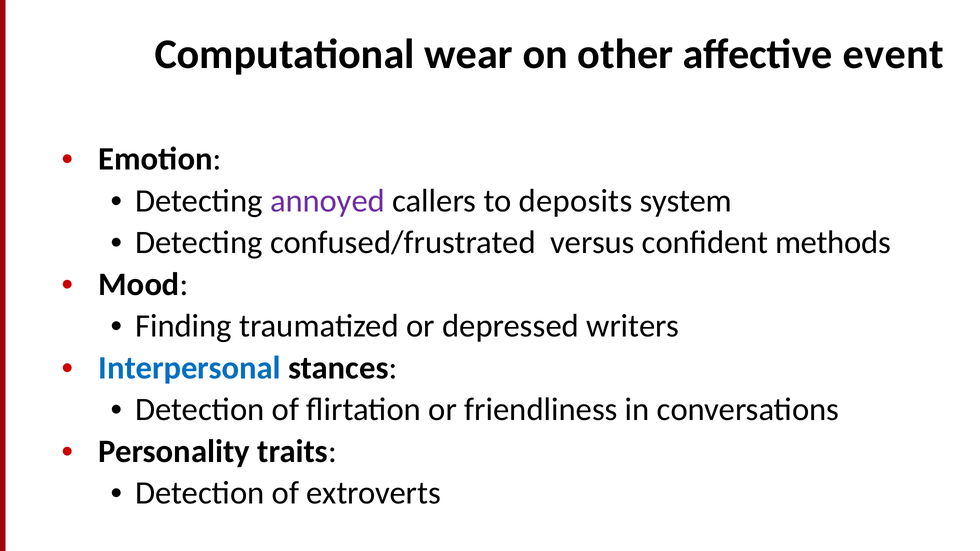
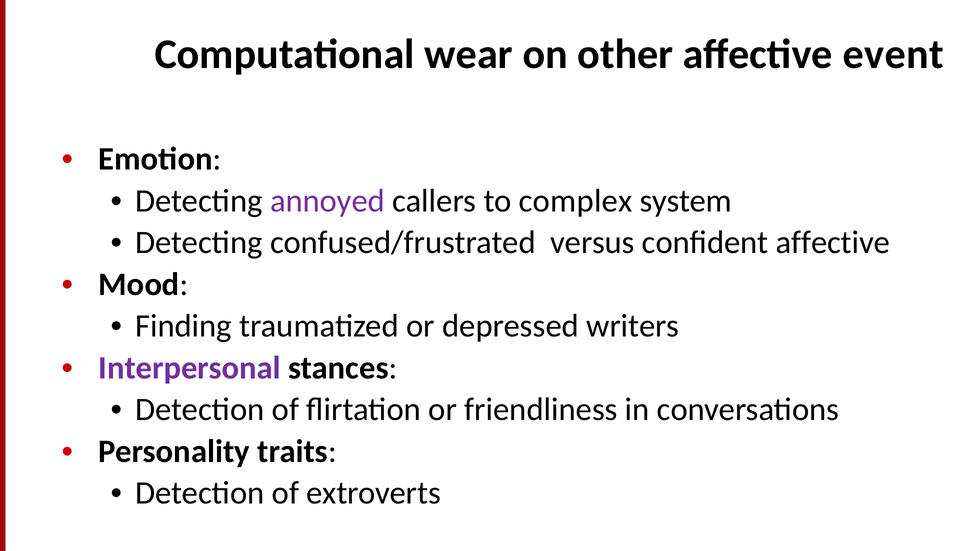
deposits: deposits -> complex (576, 201)
confident methods: methods -> affective (833, 243)
Interpersonal colour: blue -> purple (190, 368)
